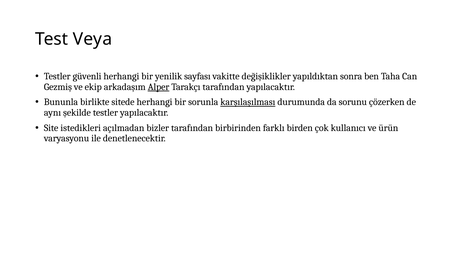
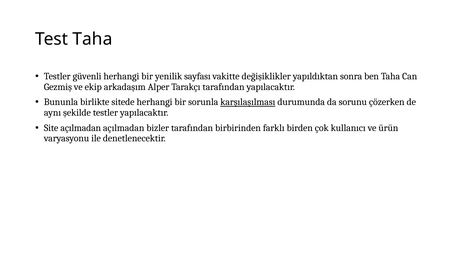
Test Veya: Veya -> Taha (93, 39)
Alper underline: present -> none (159, 87)
Site istedikleri: istedikleri -> açılmadan (81, 128)
